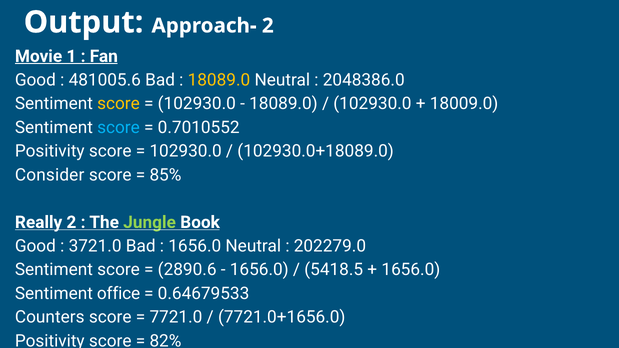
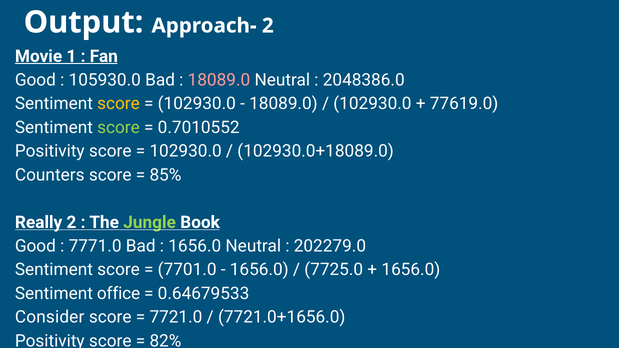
481005.6: 481005.6 -> 105930.0 (105, 80)
18089.0 colour: yellow -> pink (219, 80)
18009.0: 18009.0 -> 77619.0 (464, 104)
score colour: light blue -> light green (118, 127)
Consider: Consider -> Counters (50, 175)
3721.0: 3721.0 -> 7771.0 (95, 246)
2890.6: 2890.6 -> 7701.0 (187, 270)
5418.5: 5418.5 -> 7725.0 (334, 270)
Counters: Counters -> Consider (50, 317)
